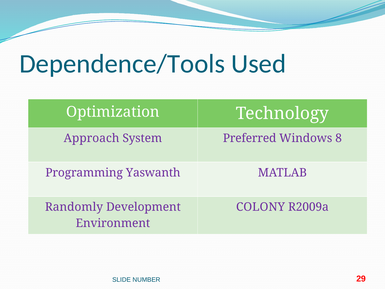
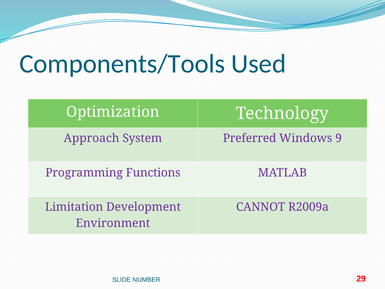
Dependence/Tools: Dependence/Tools -> Components/Tools (122, 64)
8: 8 -> 9 (339, 138)
Yaswanth: Yaswanth -> Functions (153, 173)
Randomly: Randomly -> Limitation (74, 207)
COLONY: COLONY -> CANNOT (261, 207)
